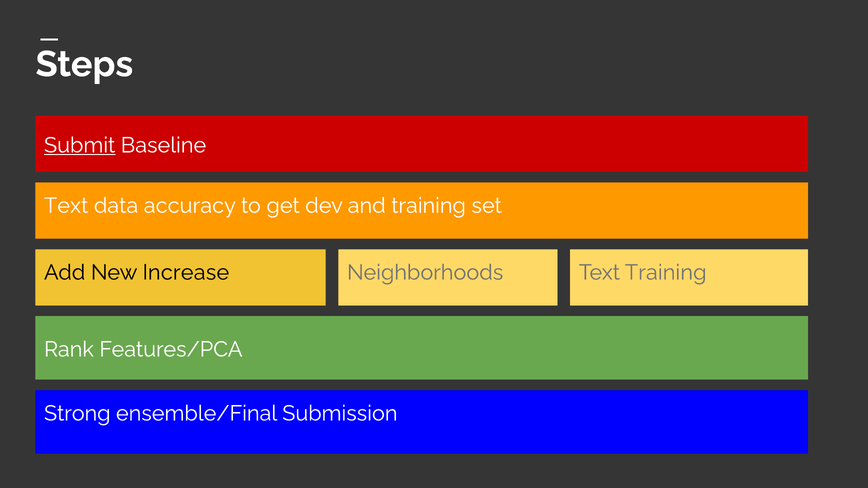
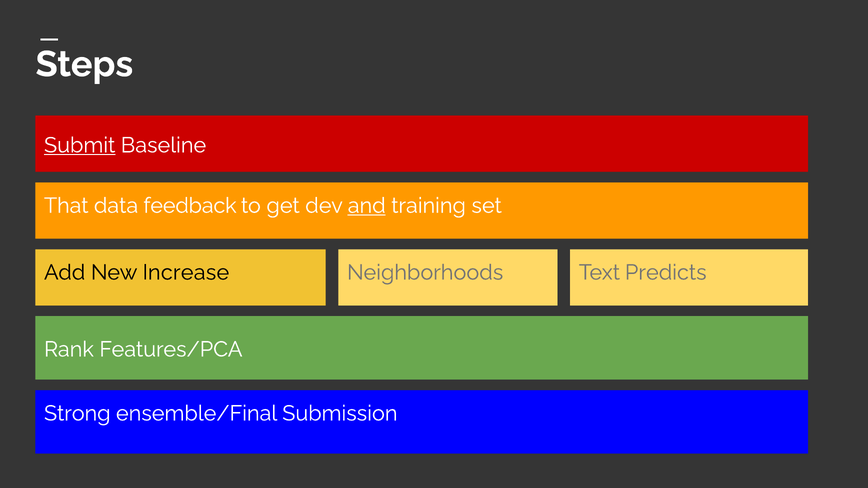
Text: Text -> That (66, 206)
accuracy: accuracy -> feedback (190, 206)
and underline: none -> present (367, 206)
Text Training: Training -> Predicts (666, 273)
